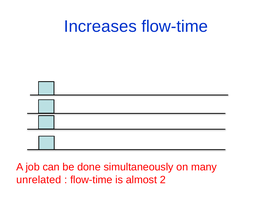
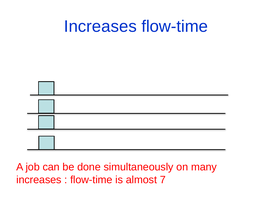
unrelated: unrelated -> increases (39, 180)
2: 2 -> 7 (163, 180)
